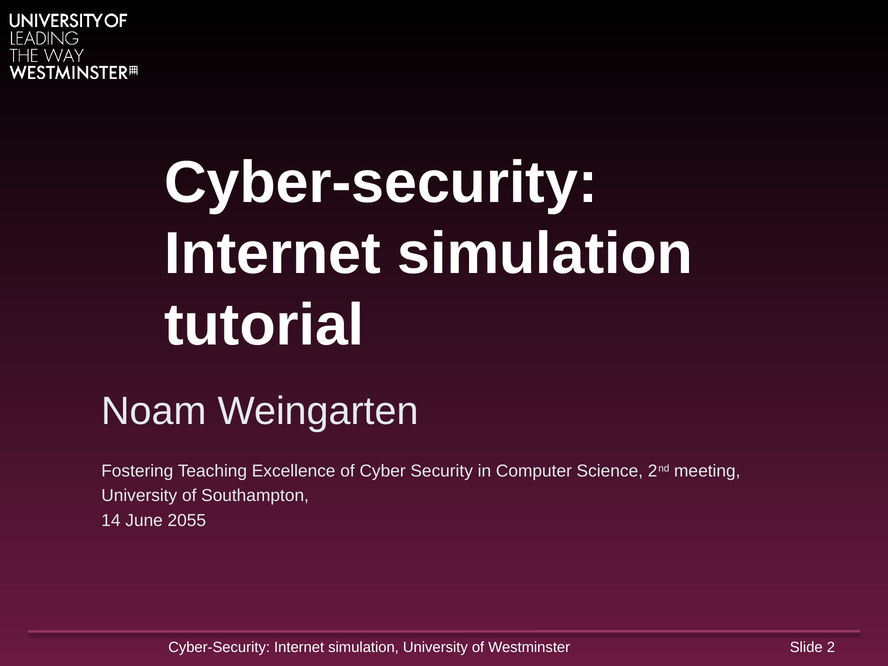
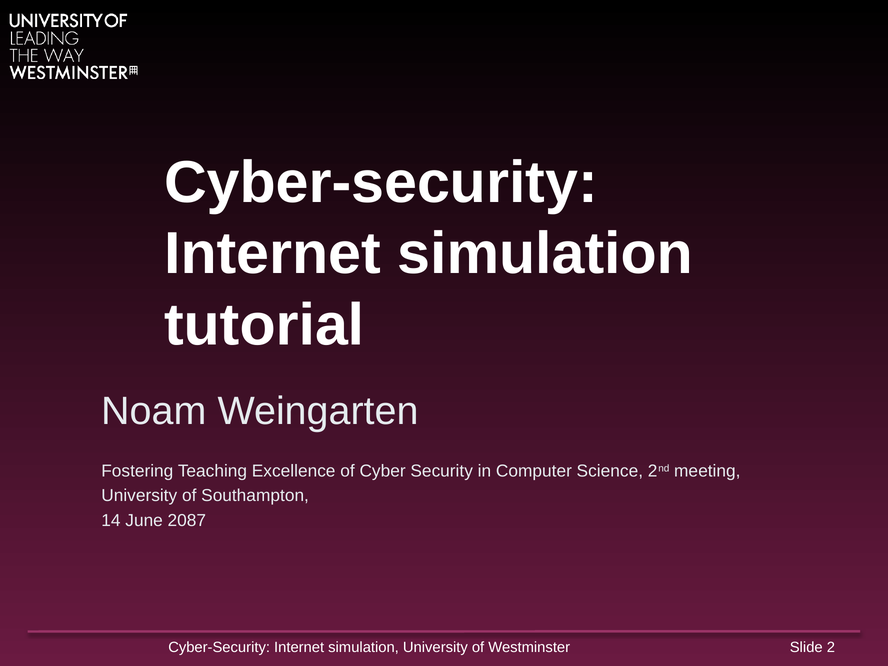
2055: 2055 -> 2087 (187, 521)
